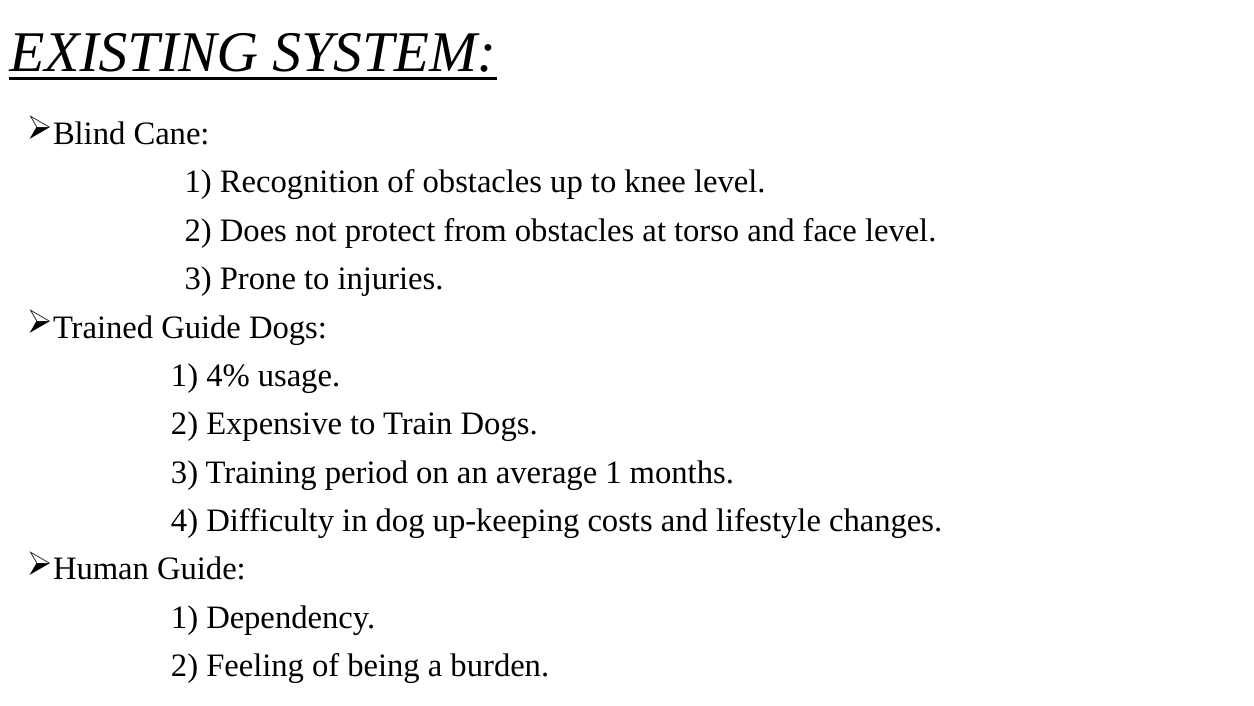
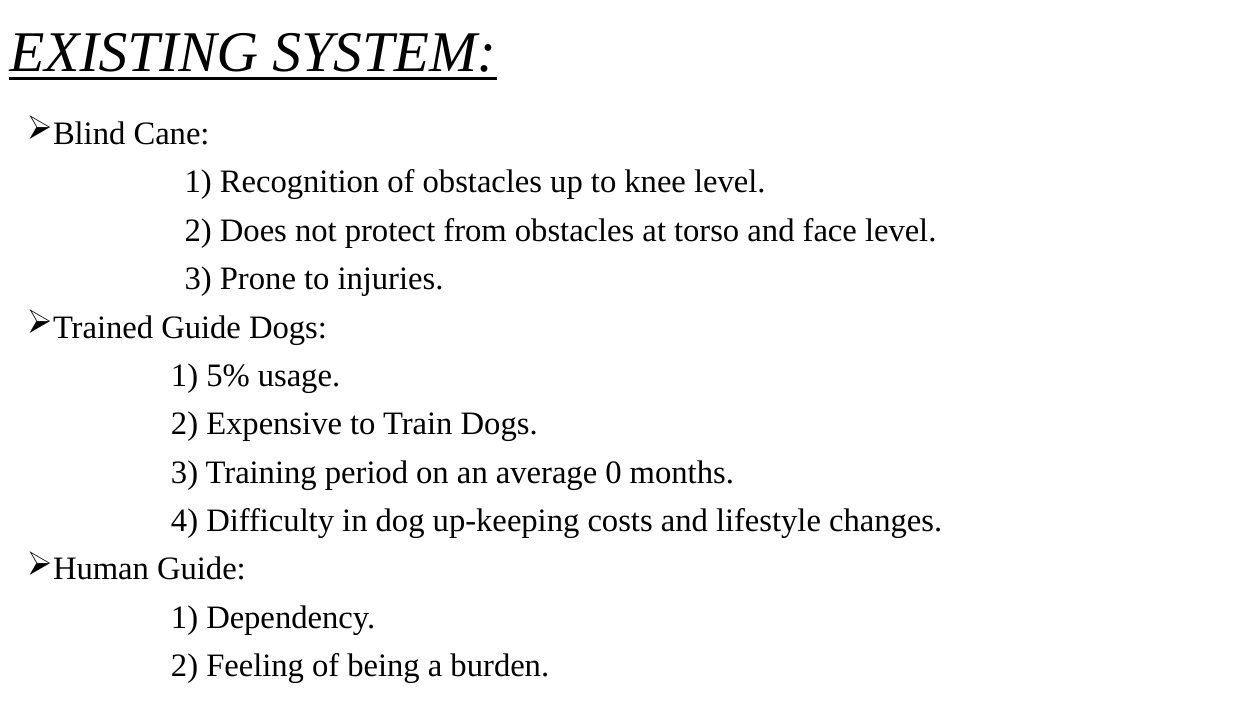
4%: 4% -> 5% (228, 375)
average 1: 1 -> 0 (613, 472)
